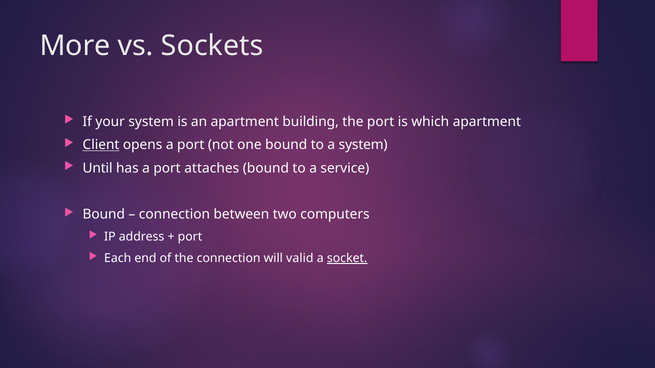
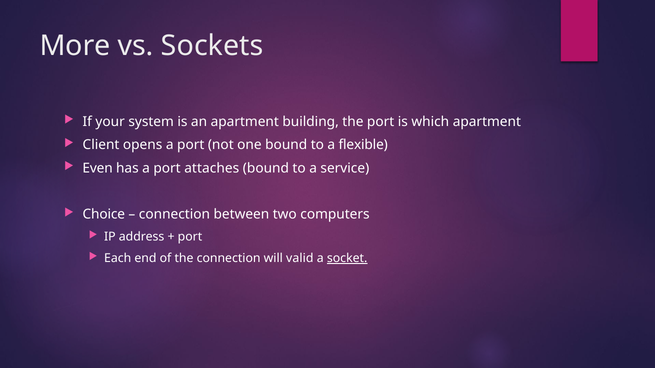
Client underline: present -> none (101, 145)
a system: system -> flexible (363, 145)
Until: Until -> Even (98, 168)
Bound: Bound -> Choice (104, 215)
